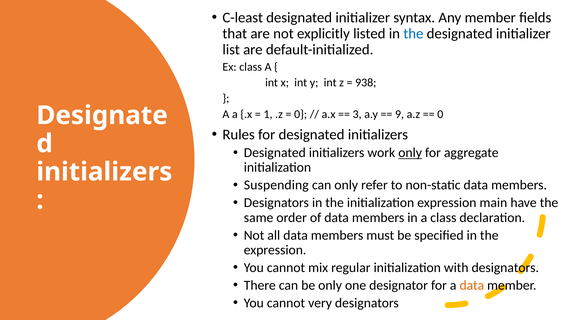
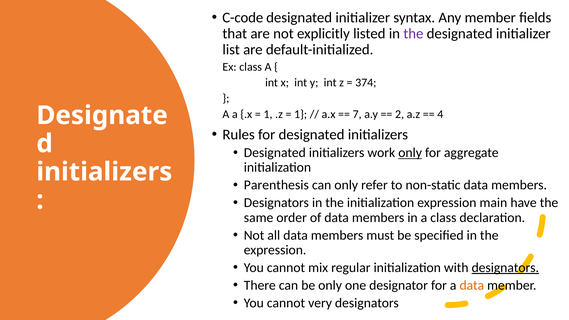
C-least: C-least -> C-code (243, 18)
the colour: blue -> purple (413, 34)
938: 938 -> 374 (366, 83)
0: 0 -> 1 (301, 114)
3: 3 -> 7 (357, 114)
9: 9 -> 2 (400, 114)
0: 0 -> 4 (440, 114)
Suspending: Suspending -> Parenthesis (276, 185)
designators underline: none -> present (505, 268)
